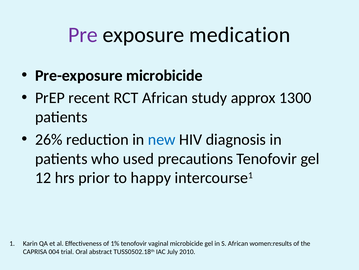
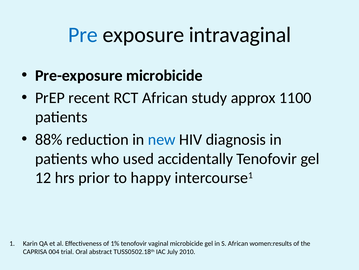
Pre colour: purple -> blue (83, 35)
medication: medication -> intravaginal (240, 35)
1300: 1300 -> 1100 (295, 98)
26%: 26% -> 88% (49, 139)
precautions: precautions -> accidentally (195, 158)
